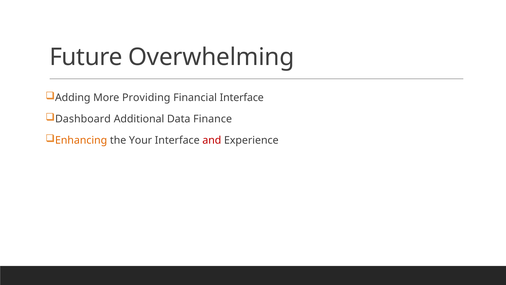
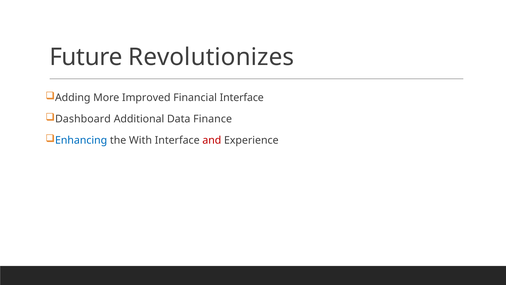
Overwhelming: Overwhelming -> Revolutionizes (211, 57)
Providing: Providing -> Improved (146, 98)
Enhancing colour: orange -> blue (81, 140)
Your: Your -> With (140, 140)
